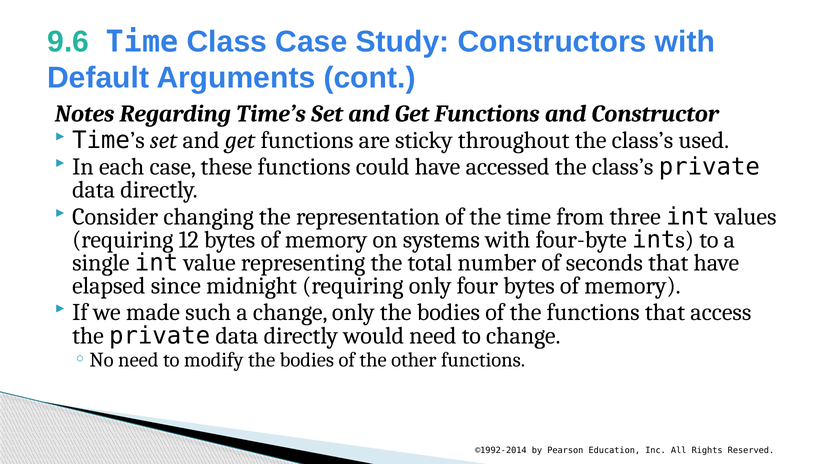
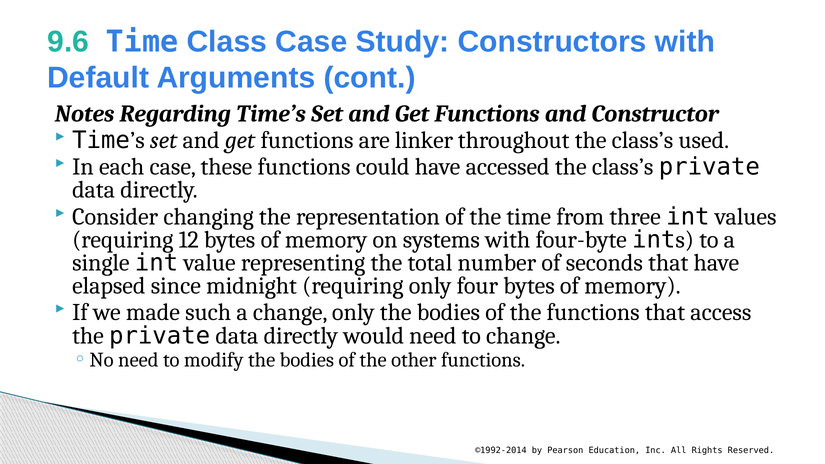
sticky: sticky -> linker (424, 140)
